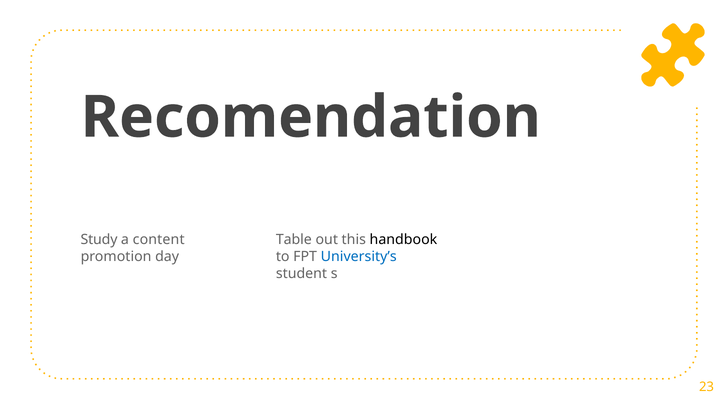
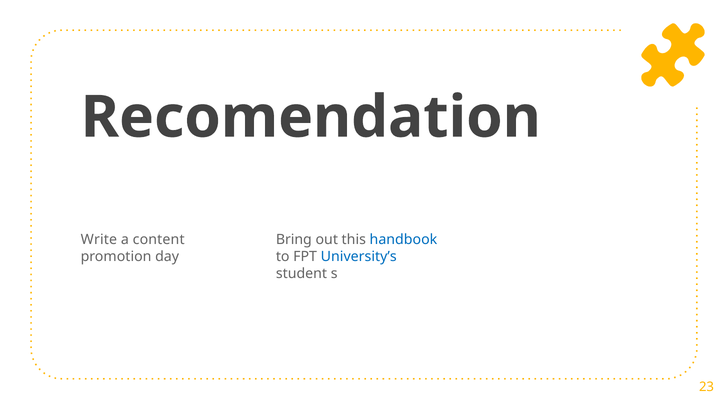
Study: Study -> Write (99, 240)
Table: Table -> Bring (294, 240)
handbook colour: black -> blue (403, 240)
